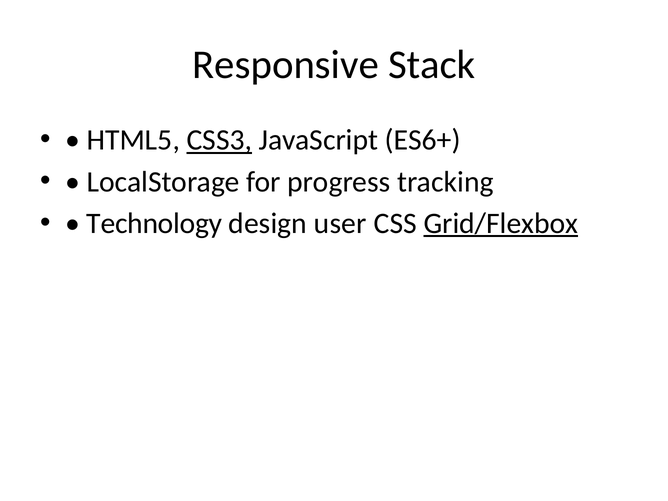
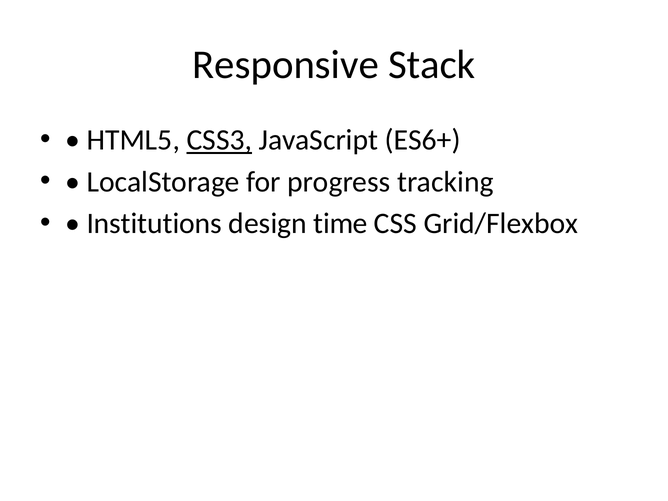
Technology: Technology -> Institutions (154, 223)
user: user -> time (341, 223)
Grid/Flexbox underline: present -> none (501, 223)
